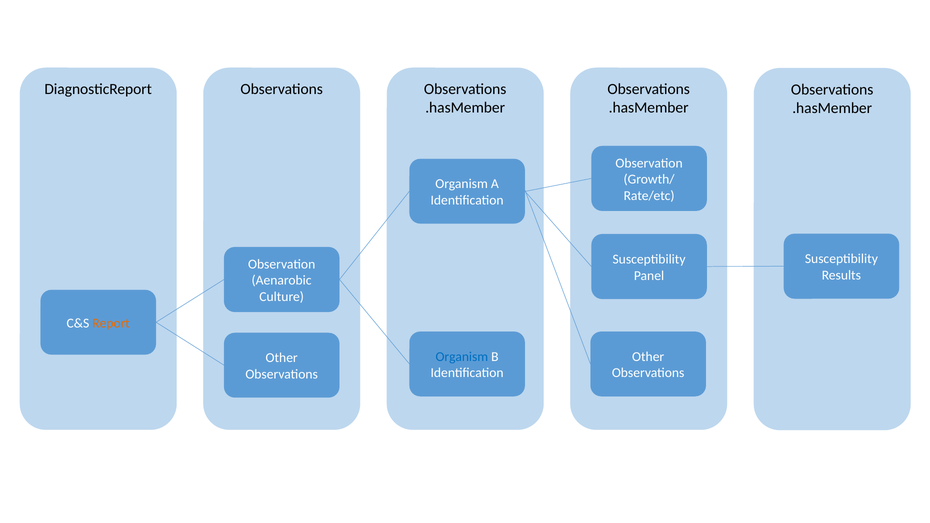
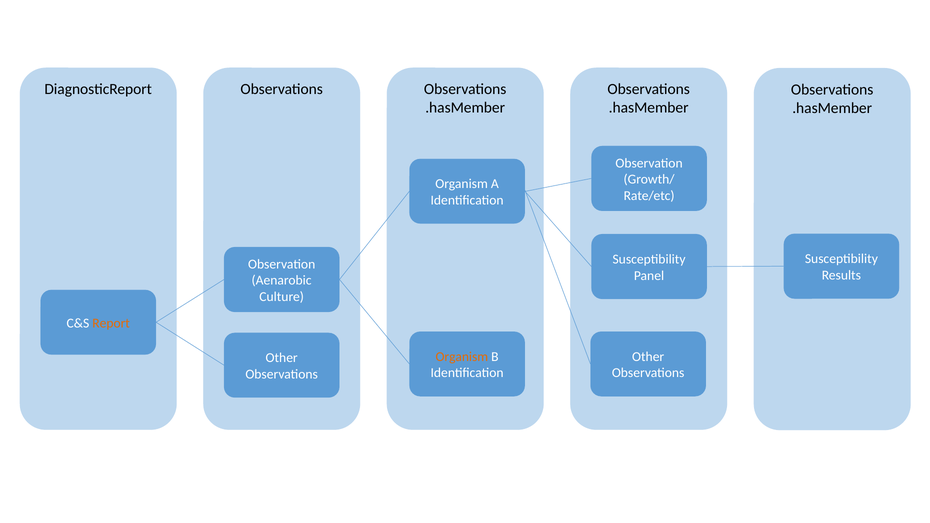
Organism colour: blue -> orange (462, 357)
